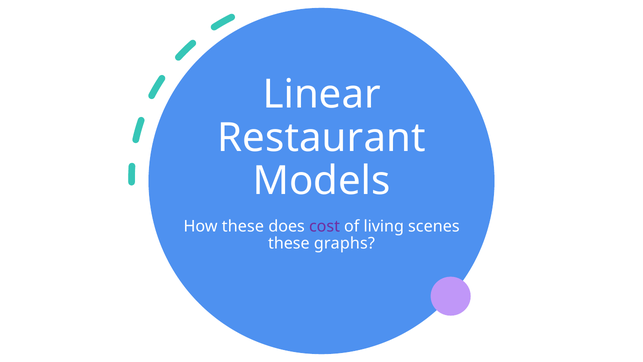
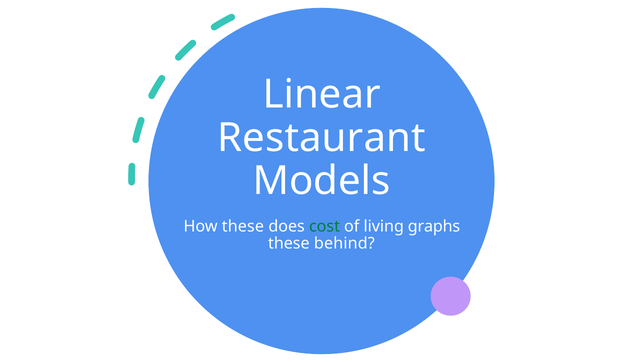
cost colour: purple -> green (324, 226)
scenes: scenes -> graphs (434, 226)
graphs: graphs -> behind (344, 243)
